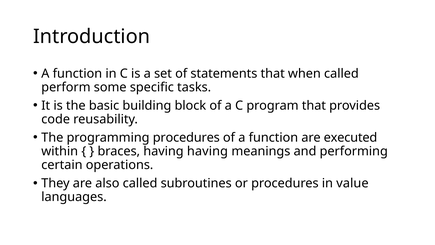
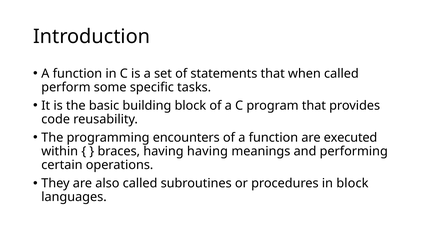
programming procedures: procedures -> encounters (186, 137)
in value: value -> block (352, 183)
